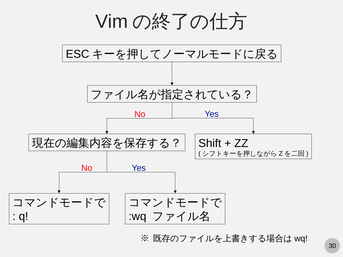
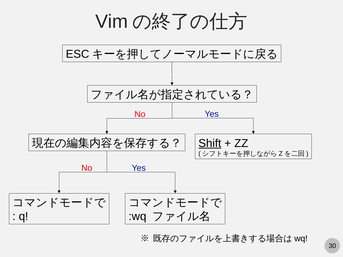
Shift underline: none -> present (210, 143)
